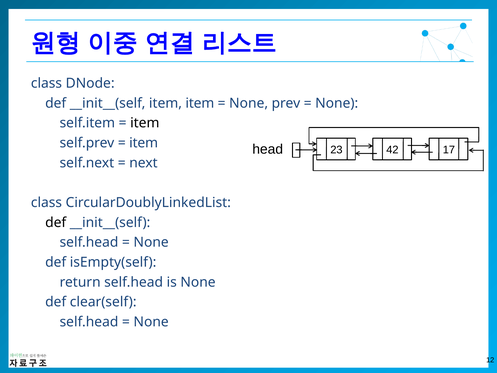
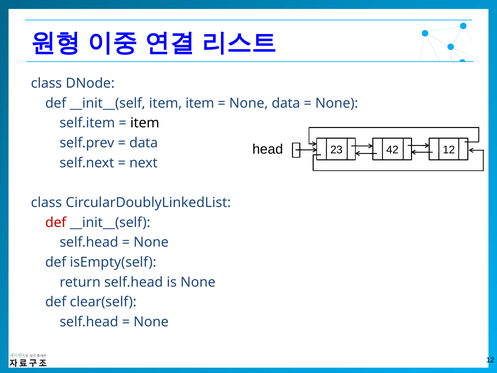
None prev: prev -> data (286, 103)
item: item -> data (144, 143)
42 17: 17 -> 12 (449, 150)
def colour: black -> red (56, 222)
